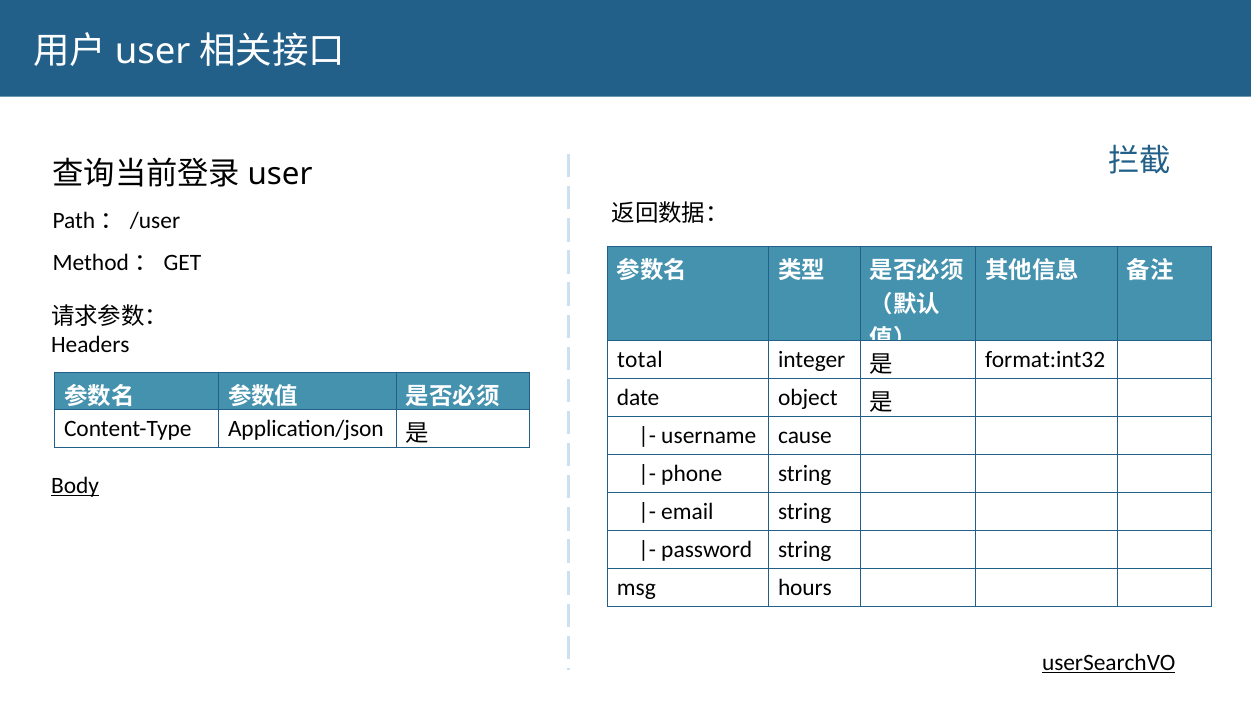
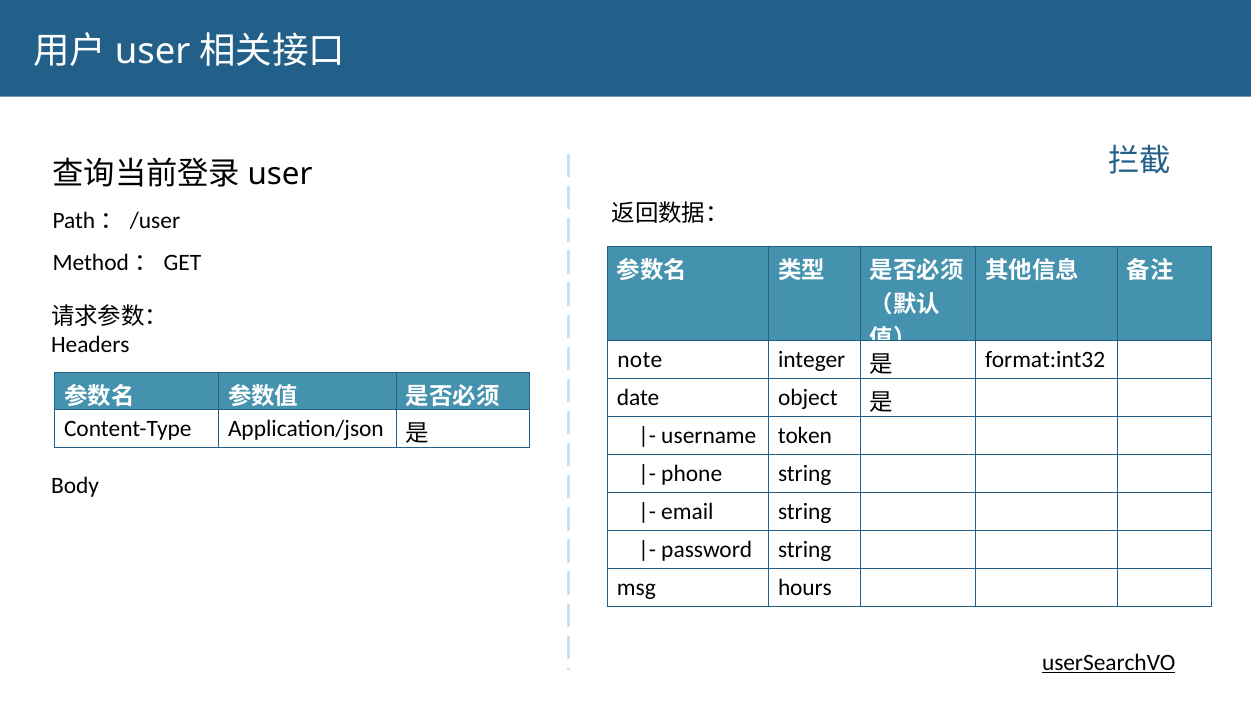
total: total -> note (640, 359)
cause: cause -> token (805, 435)
Body underline: present -> none (75, 485)
